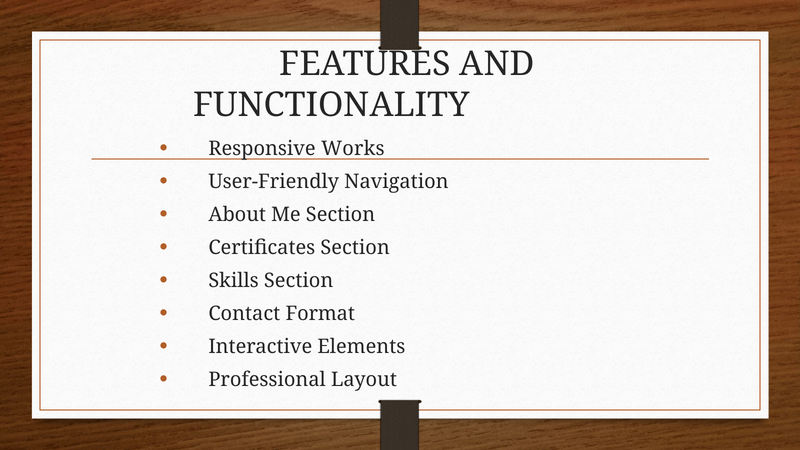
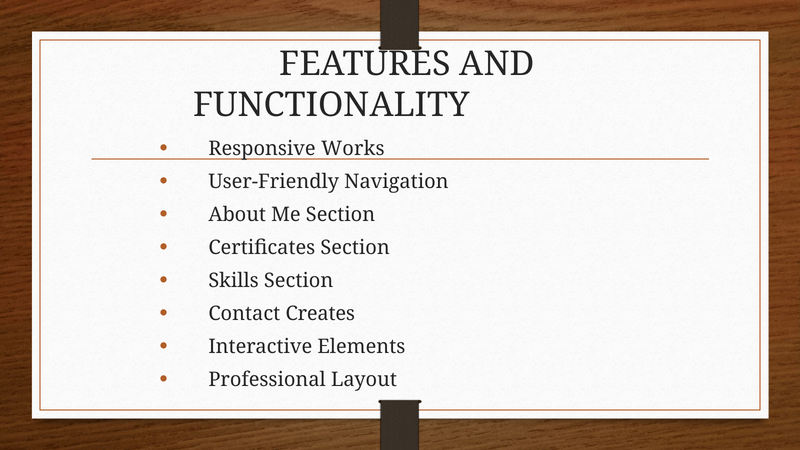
Format: Format -> Creates (320, 314)
